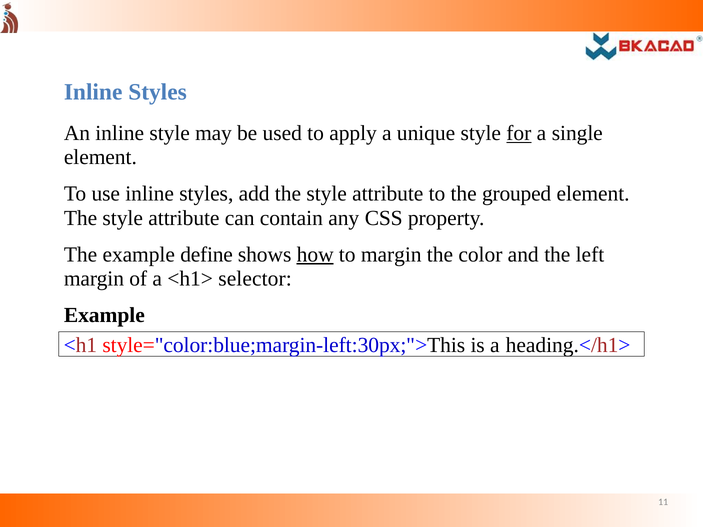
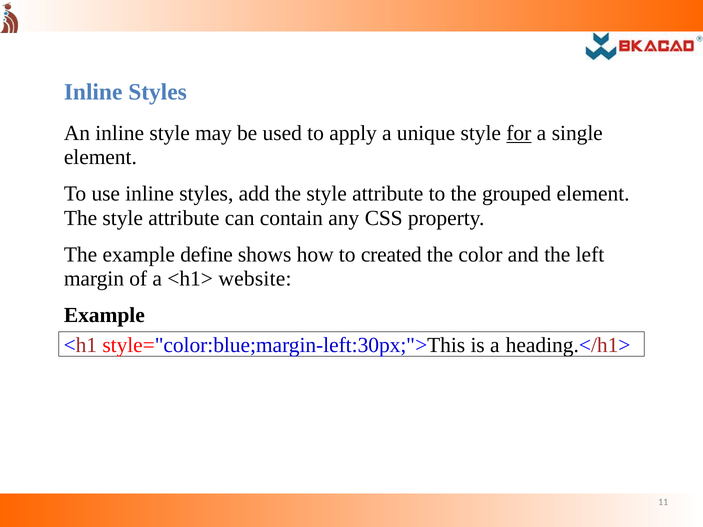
how underline: present -> none (315, 255)
to margin: margin -> created (391, 255)
selector: selector -> website (255, 279)
